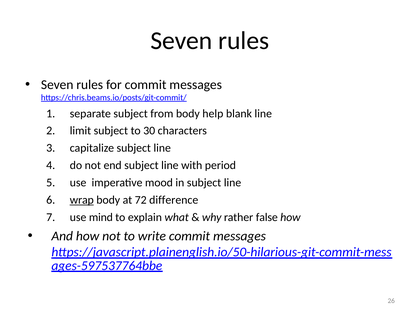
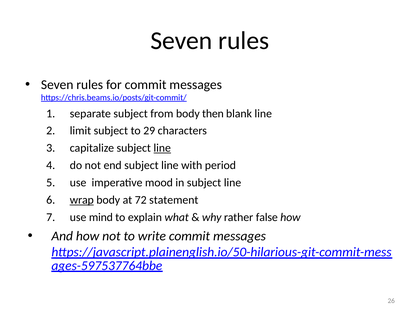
help: help -> then (213, 113)
30: 30 -> 29 (149, 131)
line underline: none -> present (162, 148)
difference: difference -> statement (174, 200)
